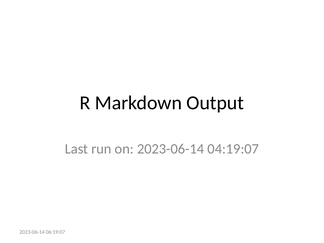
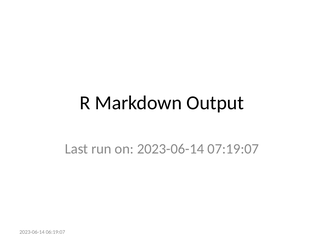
04:19:07: 04:19:07 -> 07:19:07 (233, 149)
